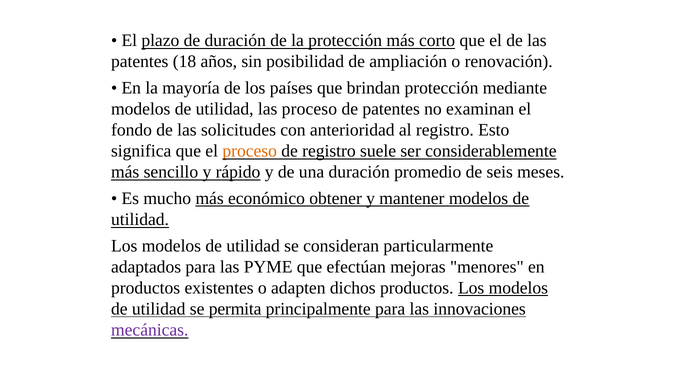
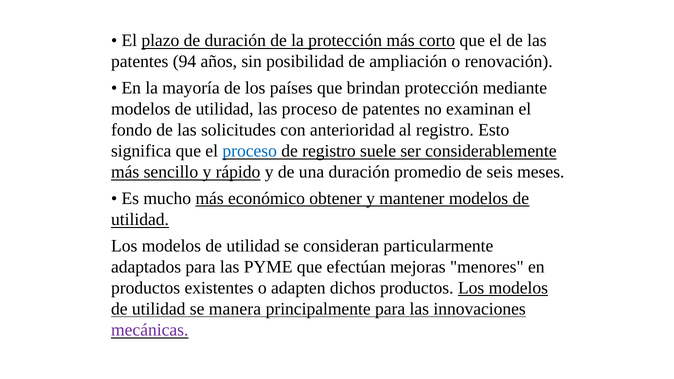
18: 18 -> 94 (184, 62)
proceso colour: orange -> blue (250, 151)
permita: permita -> manera (235, 309)
